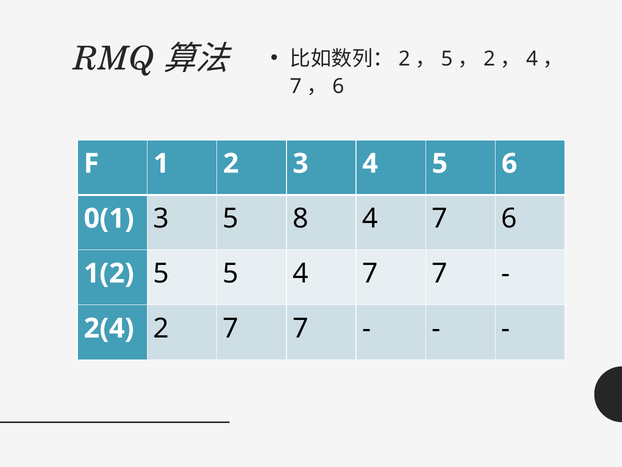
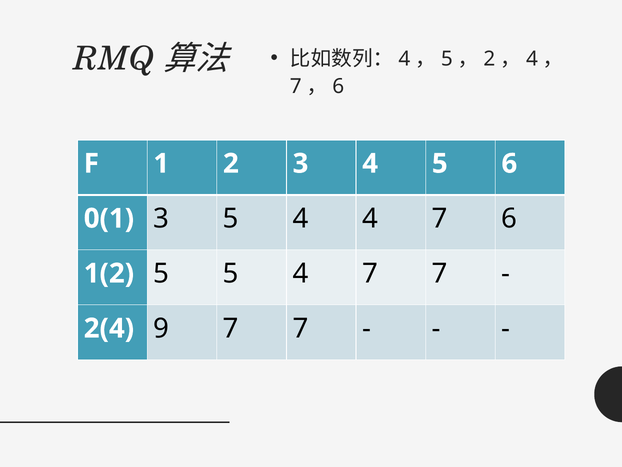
2: 2 -> 4 (404, 59)
3 5 8: 8 -> 4 (301, 218)
2(4 2: 2 -> 9 (161, 328)
